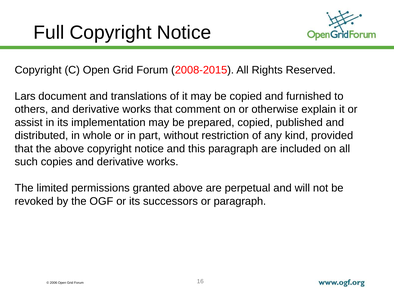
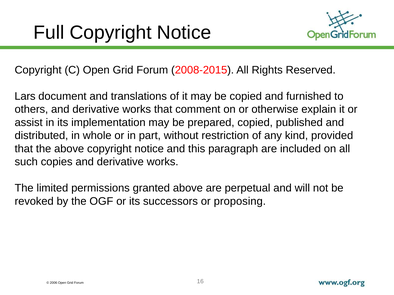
or paragraph: paragraph -> proposing (240, 202)
